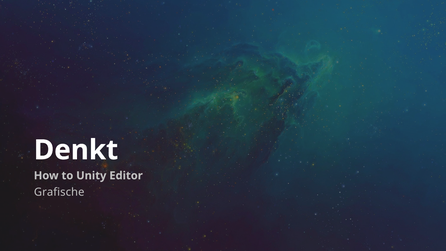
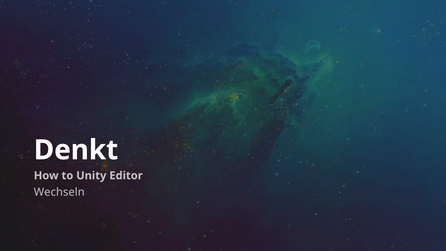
Grafische: Grafische -> Wechseln (59, 192)
